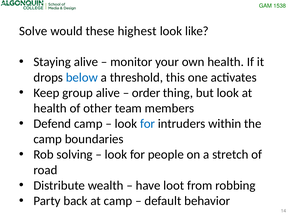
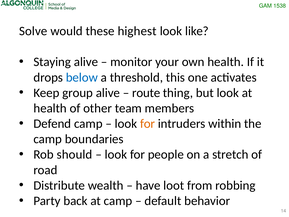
order: order -> route (146, 93)
for colour: blue -> orange (148, 124)
solving: solving -> should (75, 154)
